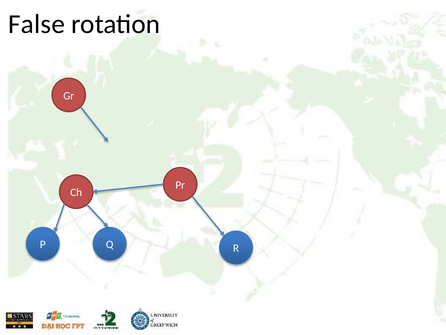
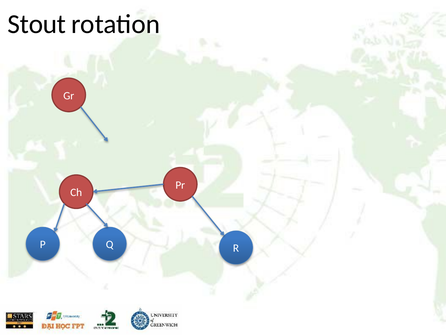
False: False -> Stout (37, 24)
